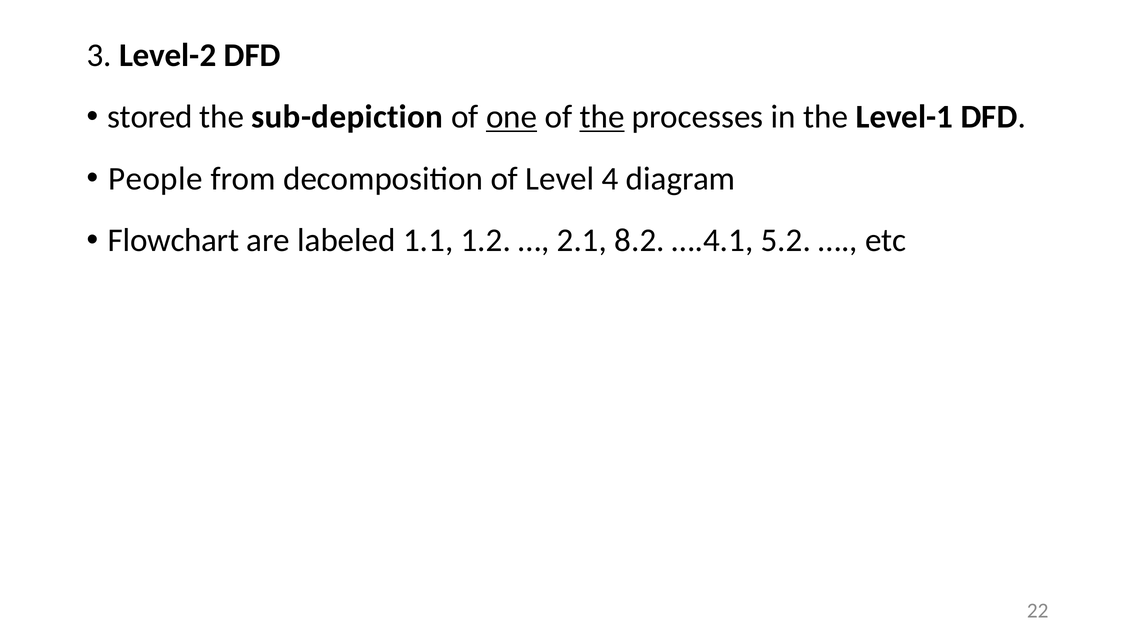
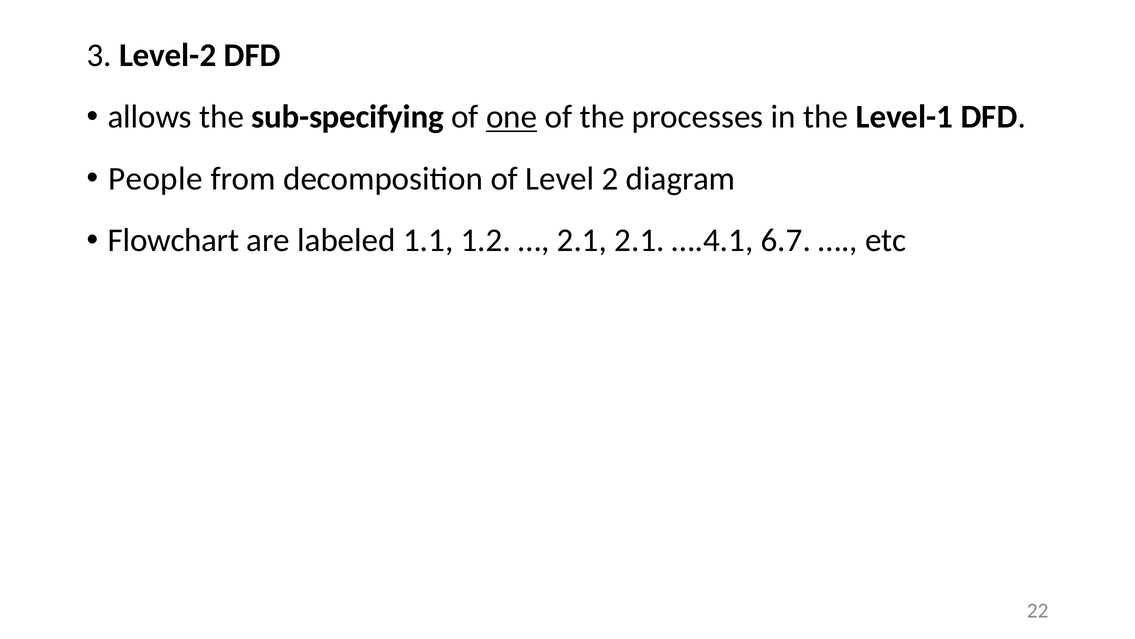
stored: stored -> allows (150, 117)
sub-depiction: sub-depiction -> sub-specifying (348, 117)
the underline: present -> none (602, 117)
4: 4 -> 2 (610, 179)
2.1 8.2: 8.2 -> 2.1 (640, 240)
5.2: 5.2 -> 6.7 (786, 240)
